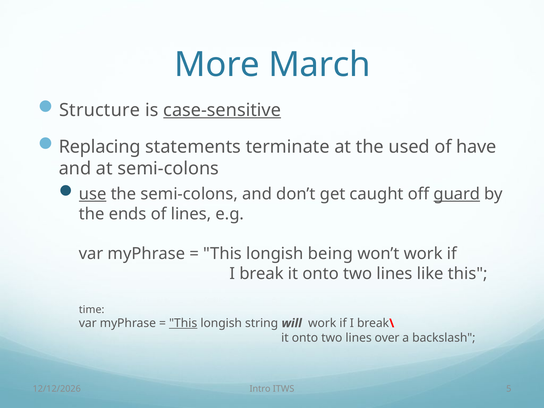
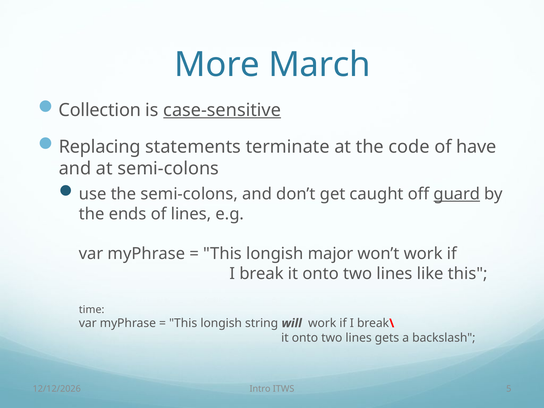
Structure: Structure -> Collection (100, 110)
used: used -> code (409, 147)
use underline: present -> none (93, 194)
being: being -> major (331, 254)
This underline: present -> none (183, 323)
over: over -> gets (387, 338)
